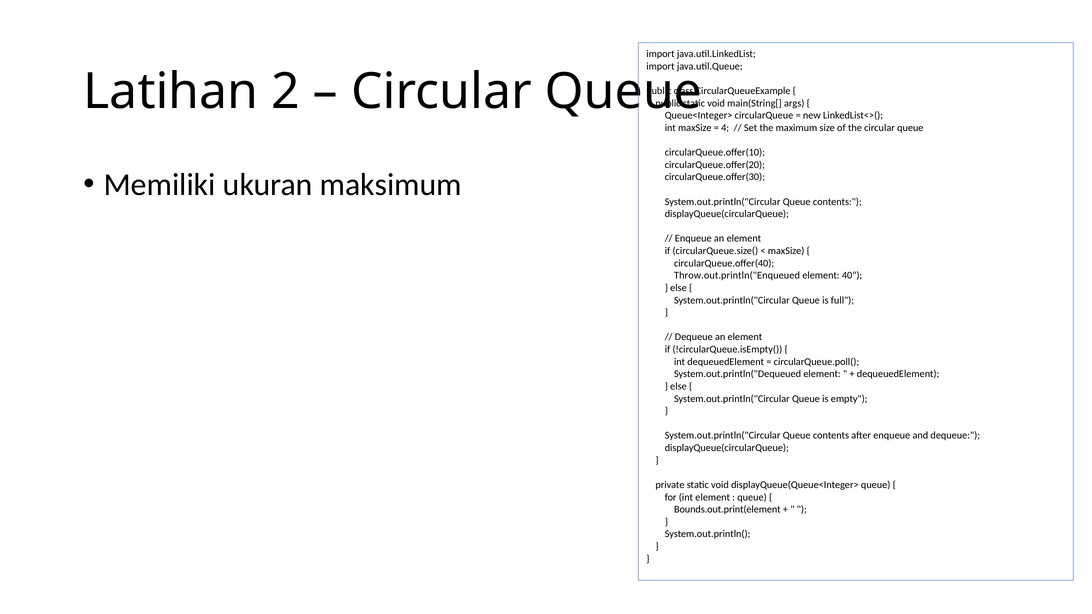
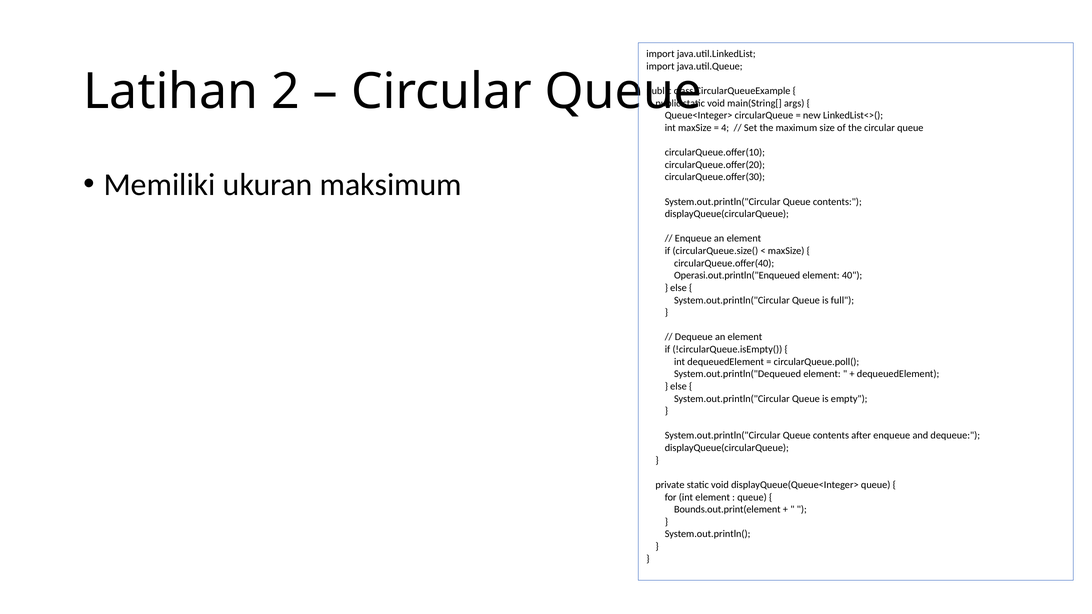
Throw.out.println("Enqueued: Throw.out.println("Enqueued -> Operasi.out.println("Enqueued (737, 276)
